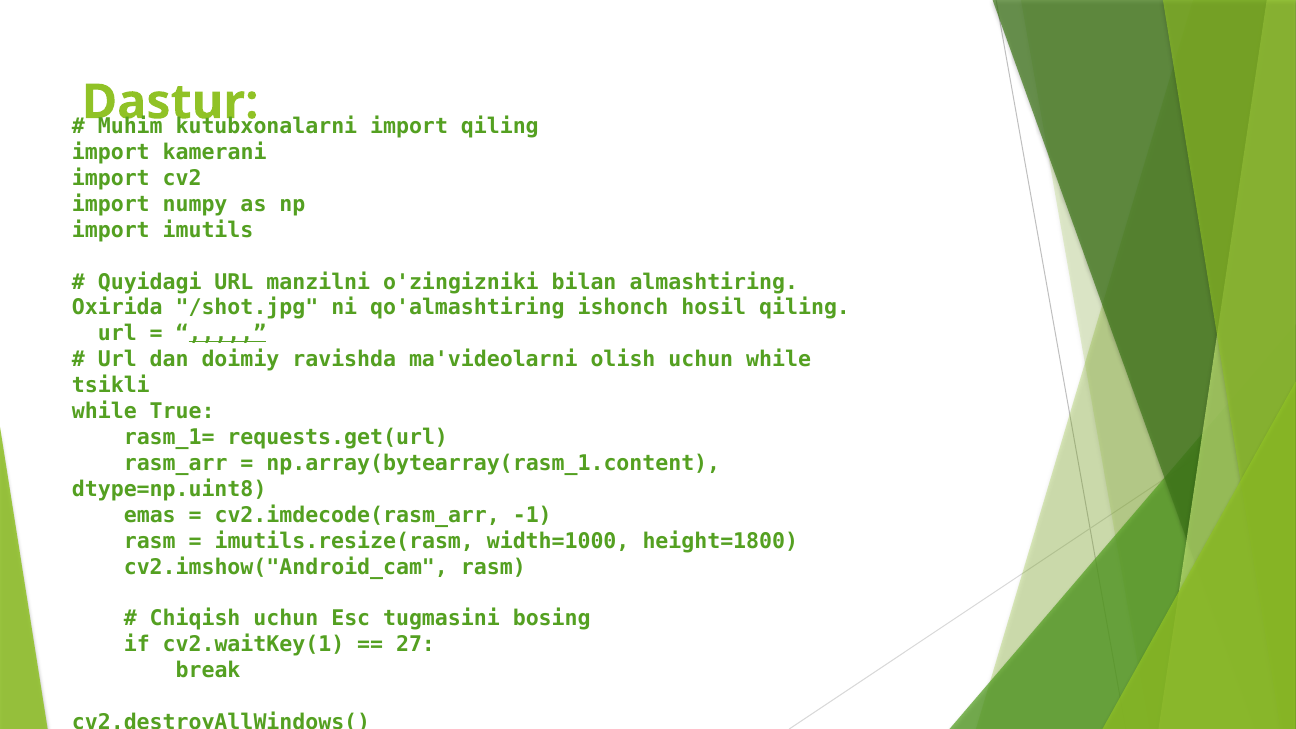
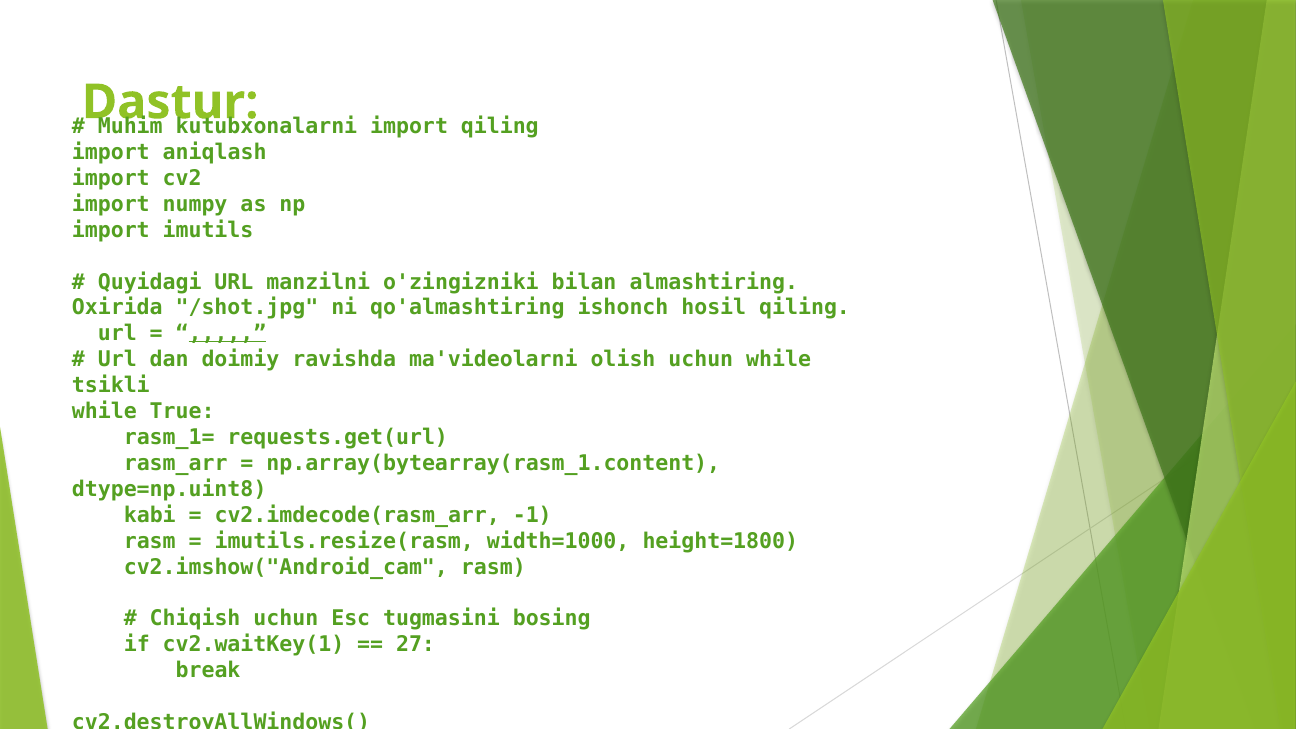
kamerani: kamerani -> aniqlash (215, 152)
emas: emas -> kabi (150, 515)
